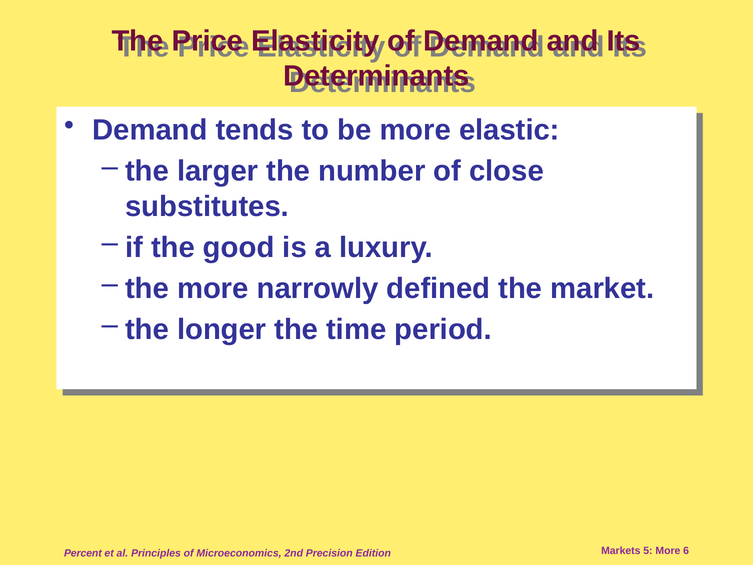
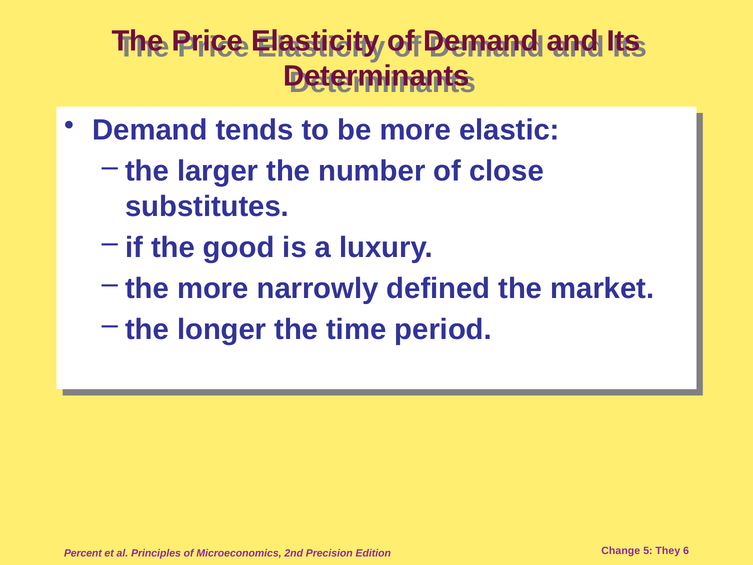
Markets: Markets -> Change (621, 550)
5 More: More -> They (668, 550)
